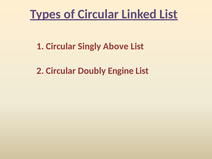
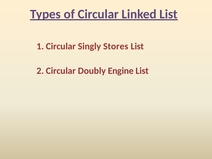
Above: Above -> Stores (116, 46)
